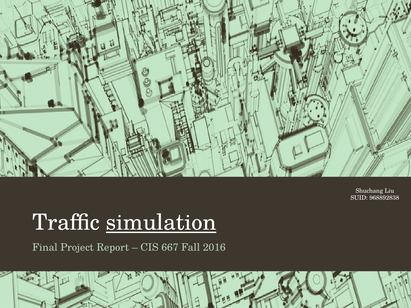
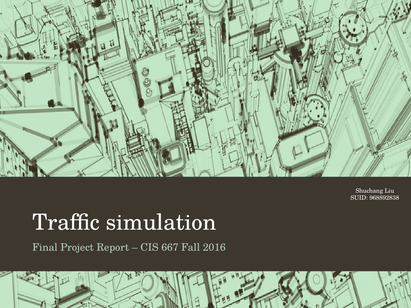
simulation underline: present -> none (161, 223)
